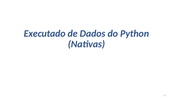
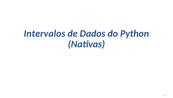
Executado: Executado -> Intervalos (45, 33)
